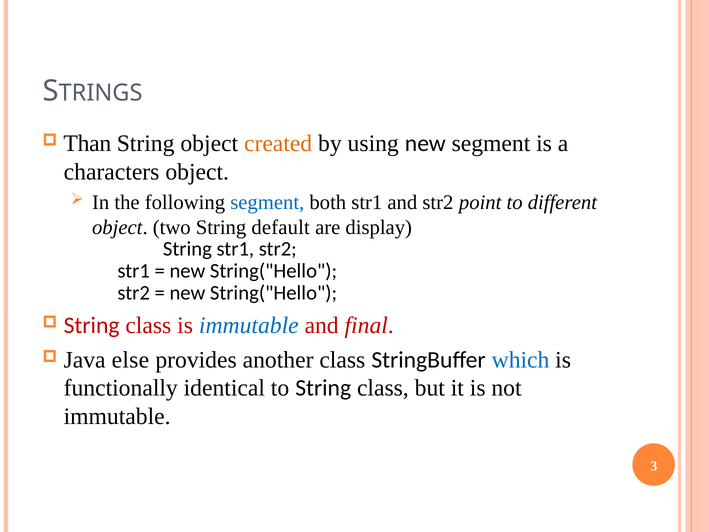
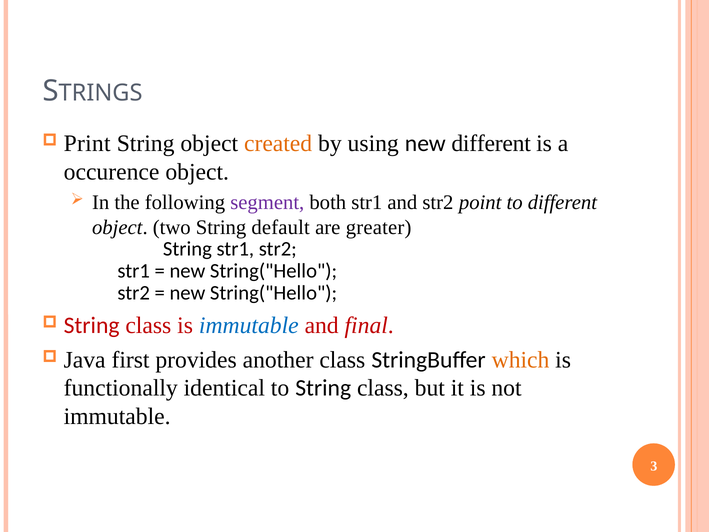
Than: Than -> Print (87, 143)
new segment: segment -> different (491, 143)
characters: characters -> occurence (112, 172)
segment colour: blue -> purple (267, 202)
display: display -> greater (379, 227)
else: else -> first (131, 360)
which colour: blue -> orange (521, 360)
